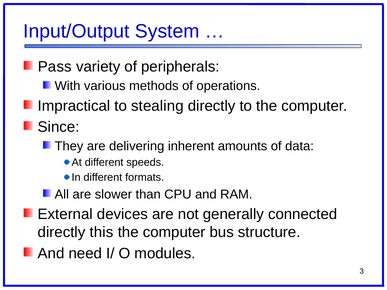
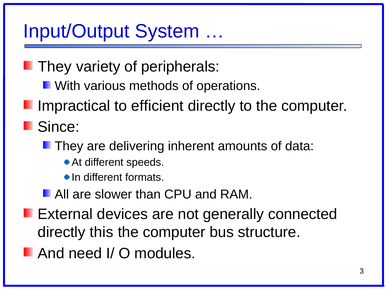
Pass: Pass -> They (55, 67)
stealing: stealing -> efficient (157, 106)
